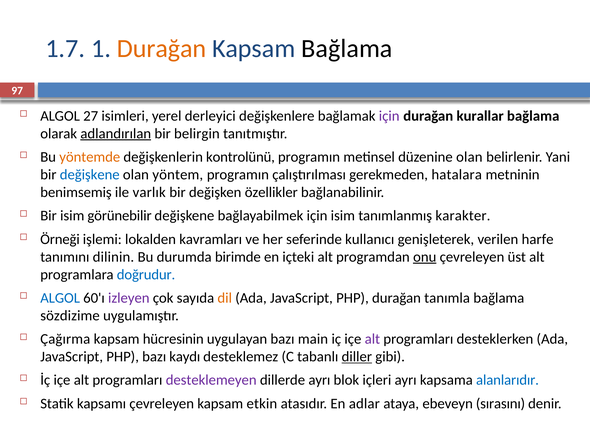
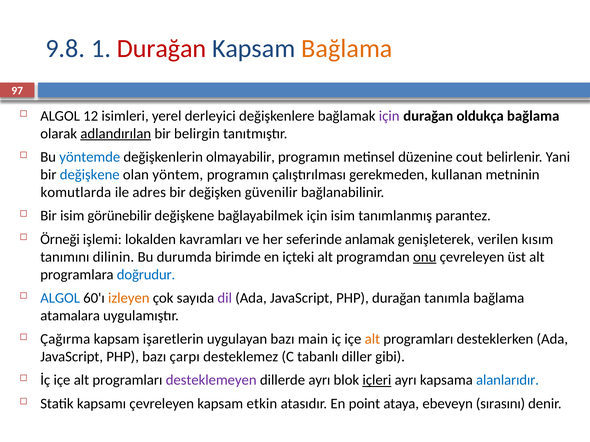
1.7: 1.7 -> 9.8 (65, 49)
Durağan colour: orange -> red (162, 49)
Bağlama colour: black -> orange (347, 49)
27: 27 -> 12 (91, 116)
kurallar: kurallar -> oldukça (480, 116)
yöntemde colour: orange -> blue (90, 157)
kontrolünü: kontrolünü -> olmayabilir (240, 157)
düzenine olan: olan -> cout (469, 157)
hatalara: hatalara -> kullanan (457, 175)
benimsemiş: benimsemiş -> komutlarda (76, 193)
varlık: varlık -> adres (149, 193)
özellikler: özellikler -> güvenilir (271, 193)
karakter: karakter -> parantez (463, 216)
kullanıcı: kullanıcı -> anlamak (370, 239)
harfe: harfe -> kısım (538, 239)
izleyen colour: purple -> orange (129, 298)
dil colour: orange -> purple (225, 298)
sözdizime: sözdizime -> atamalara (70, 316)
hücresinin: hücresinin -> işaretlerin (173, 339)
alt colour: purple -> orange (372, 339)
kaydı: kaydı -> çarpı (185, 357)
diller underline: present -> none (357, 357)
içleri underline: none -> present (377, 381)
adlar: adlar -> point (364, 404)
